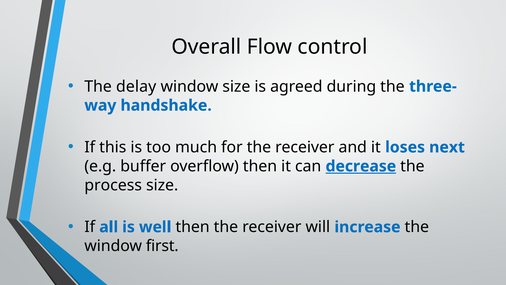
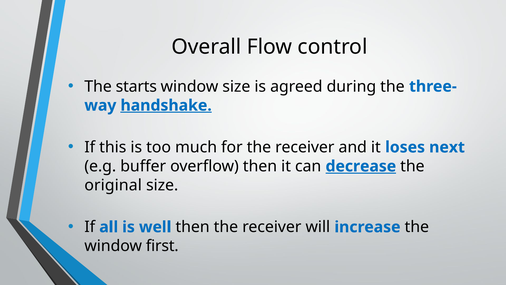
delay: delay -> starts (136, 86)
handshake underline: none -> present (166, 105)
process: process -> original (113, 185)
